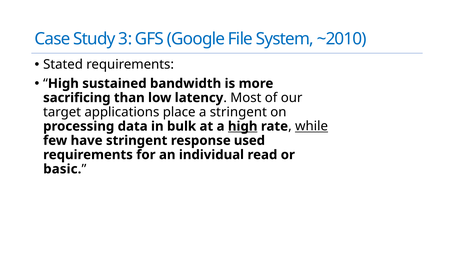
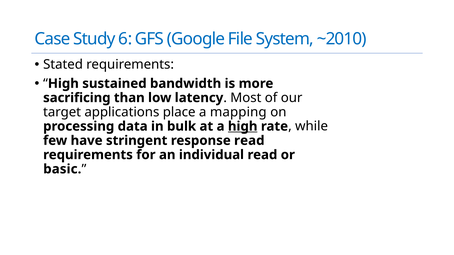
3: 3 -> 6 (125, 39)
a stringent: stringent -> mapping (238, 112)
while underline: present -> none (312, 126)
response used: used -> read (249, 141)
